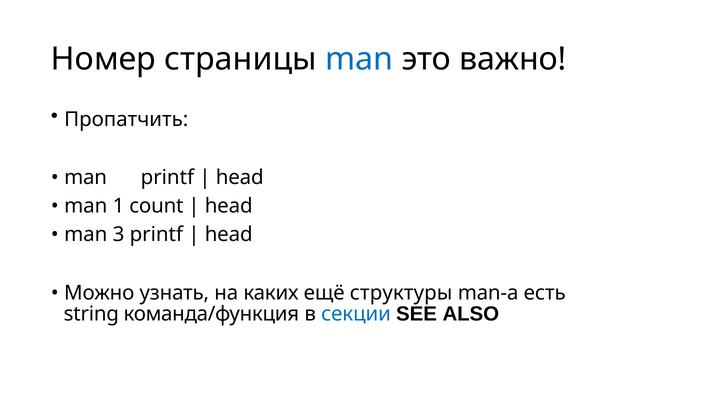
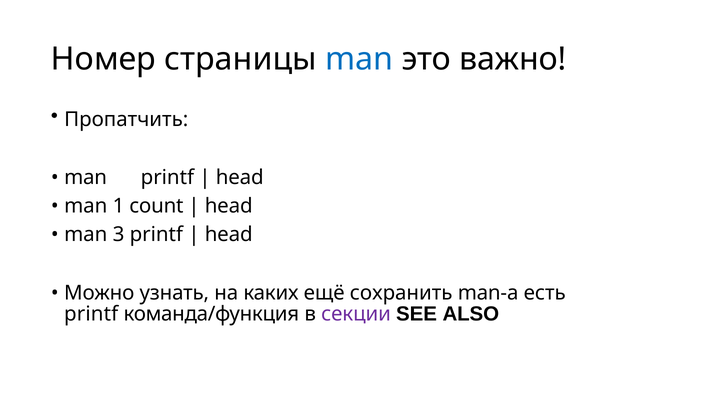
структуры: структуры -> сохранить (401, 293)
string: string -> printf (91, 315)
секции colour: blue -> purple (356, 315)
